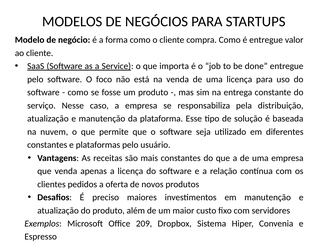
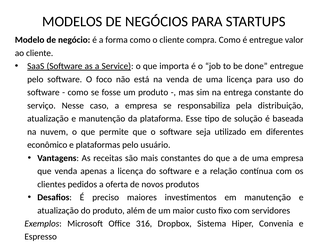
constantes: constantes -> econômico (47, 145)
209: 209 -> 316 (144, 224)
